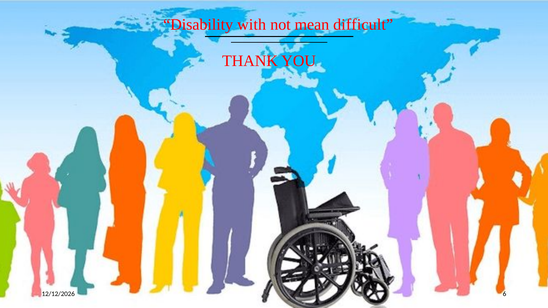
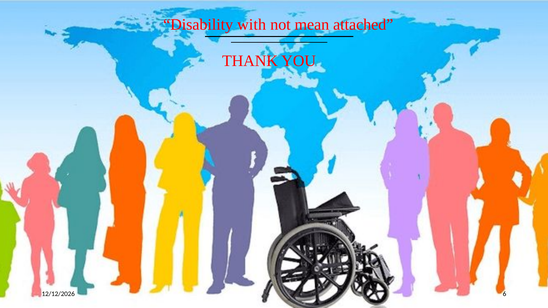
difficult: difficult -> attached (363, 24)
